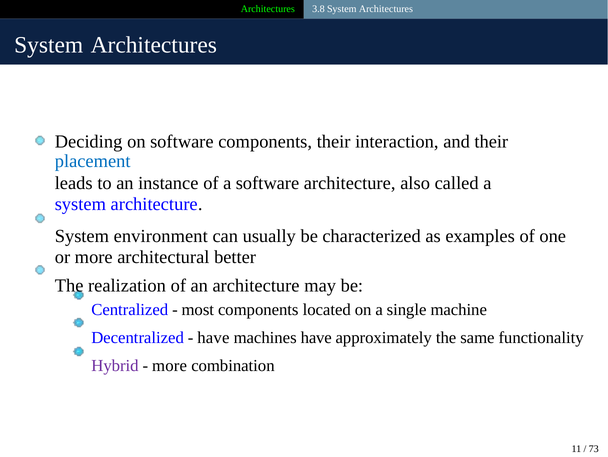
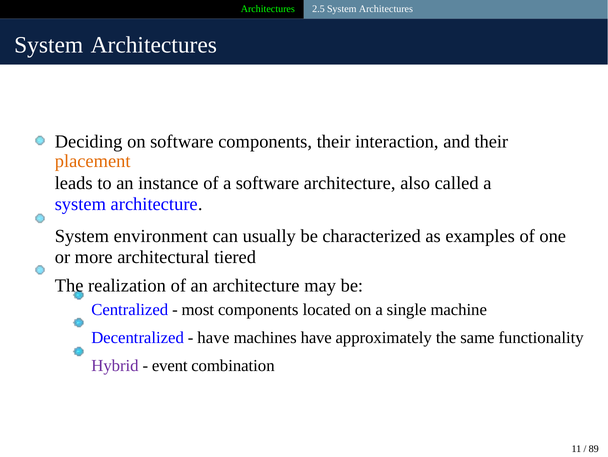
3.8: 3.8 -> 2.5 (318, 9)
placement colour: blue -> orange (93, 161)
better: better -> tiered (235, 257)
more: more -> event (170, 366)
73: 73 -> 89 (594, 449)
